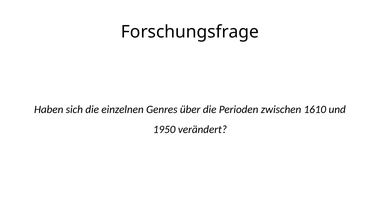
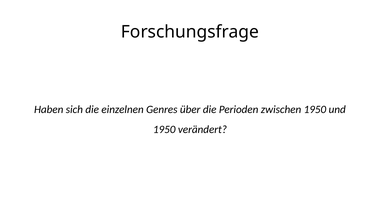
zwischen 1610: 1610 -> 1950 (315, 109)
